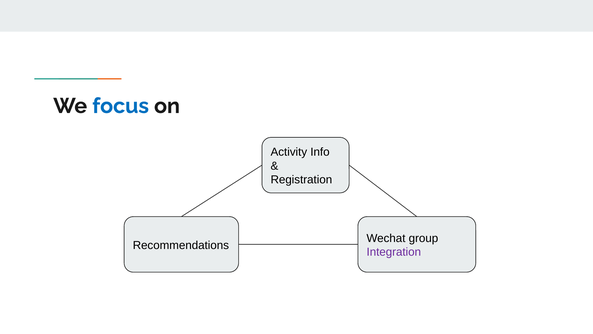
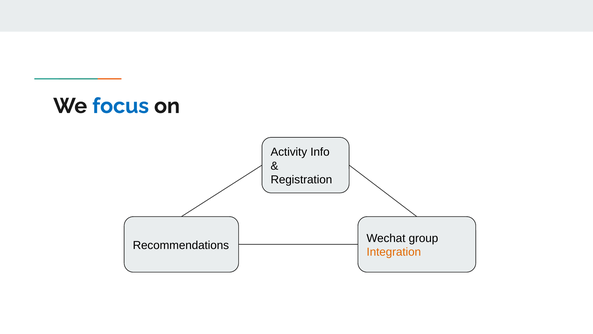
Integration colour: purple -> orange (394, 252)
